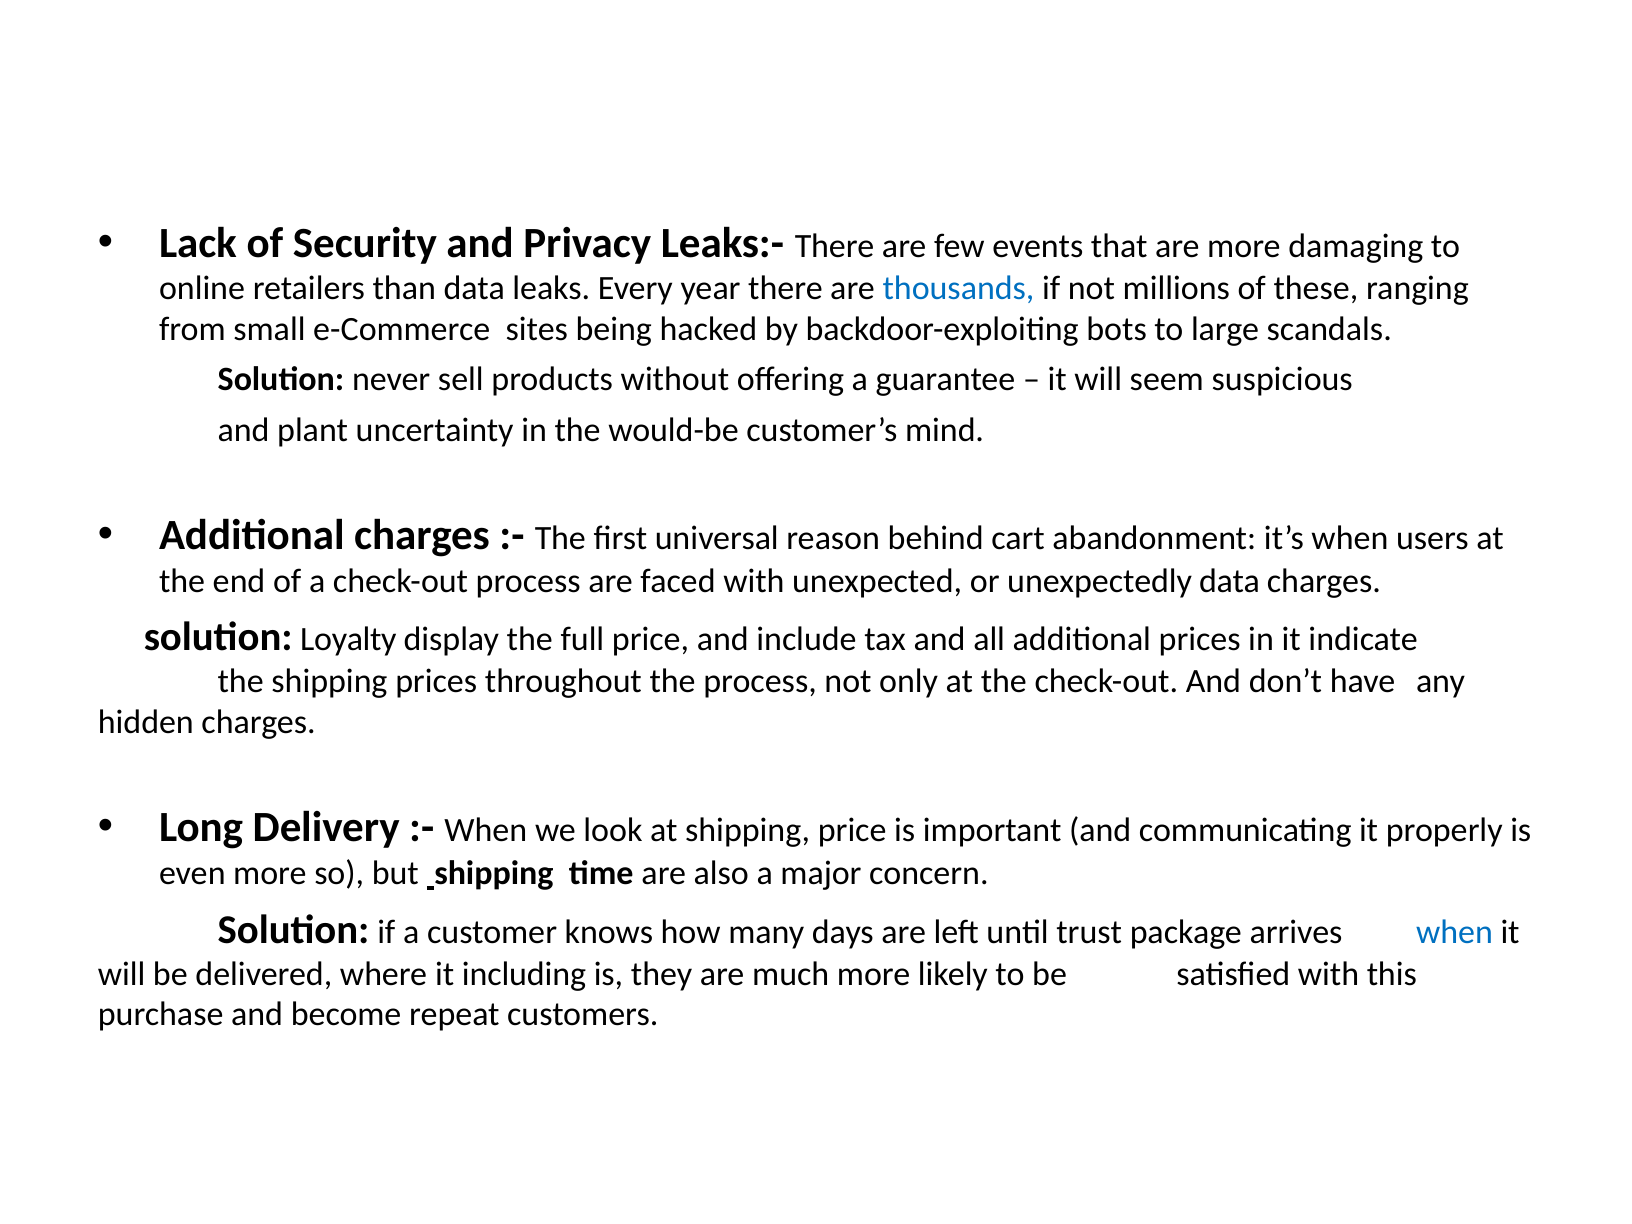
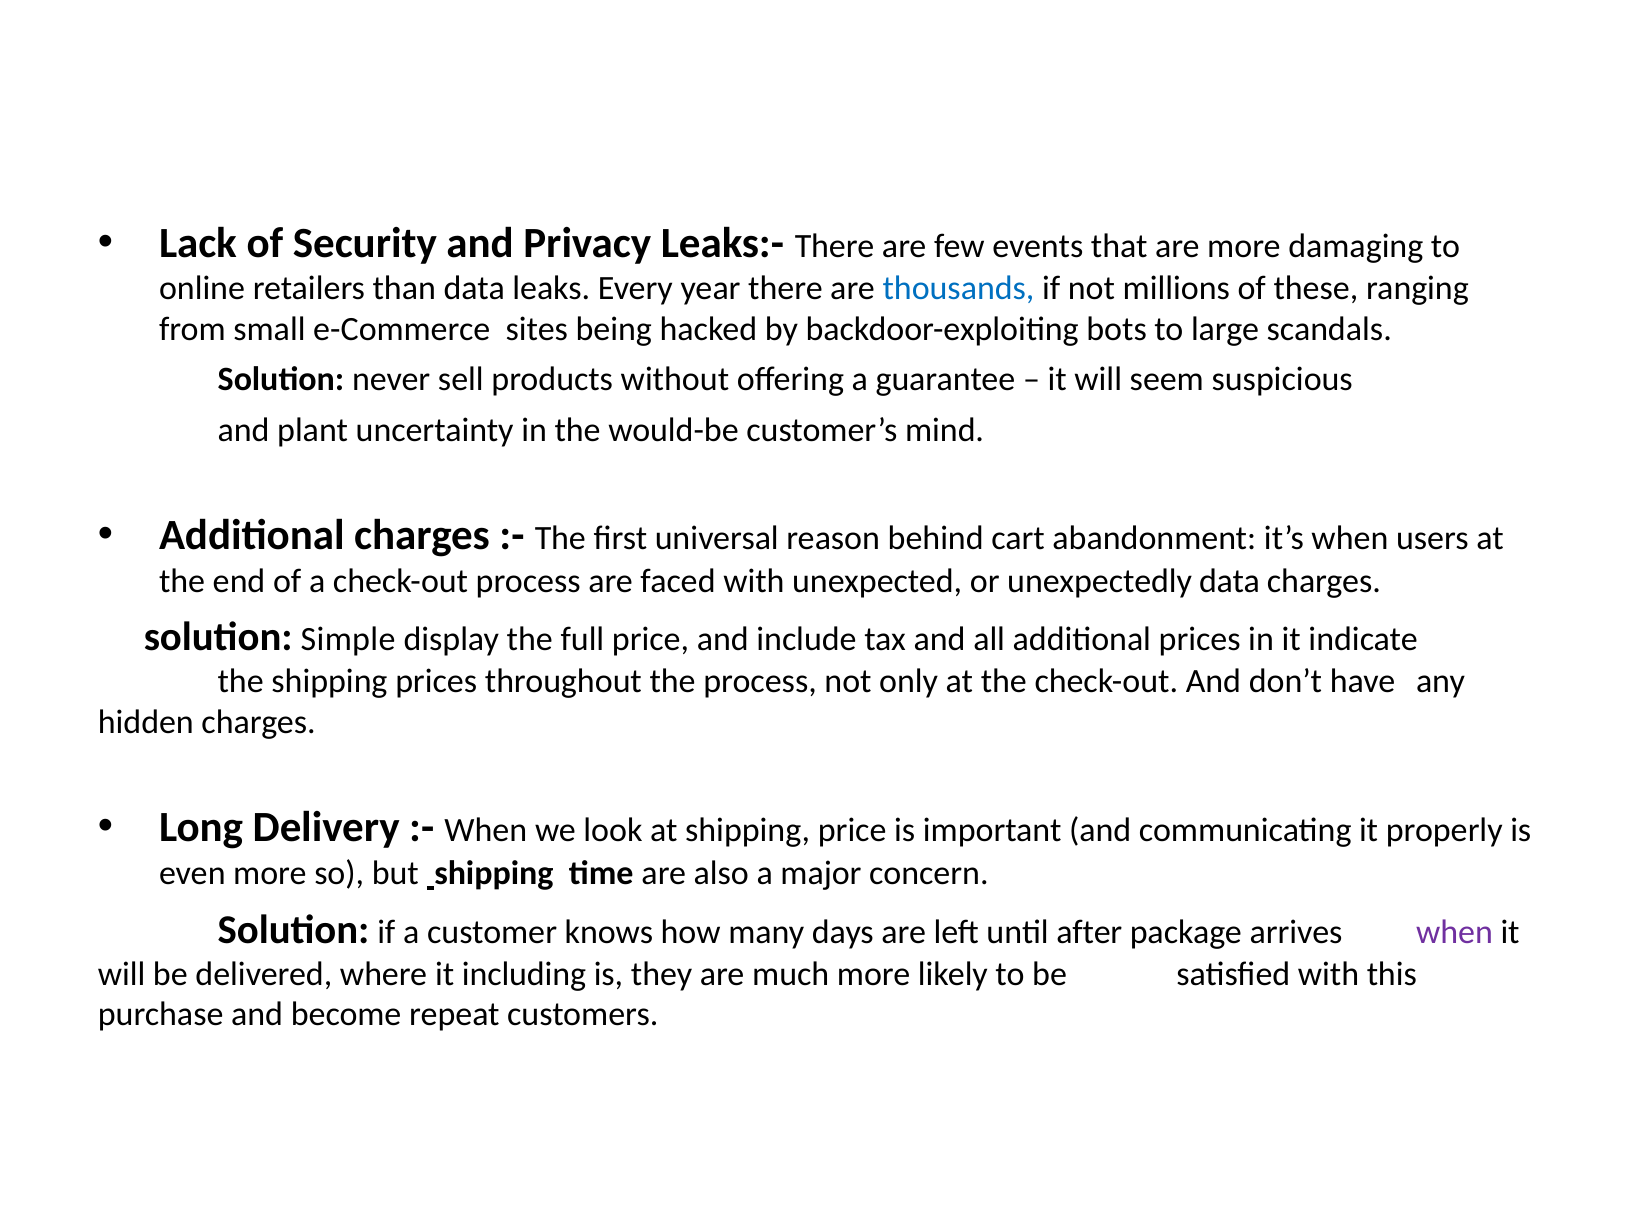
Loyalty: Loyalty -> Simple (348, 639)
trust: trust -> after (1089, 932)
when colour: blue -> purple (1455, 932)
